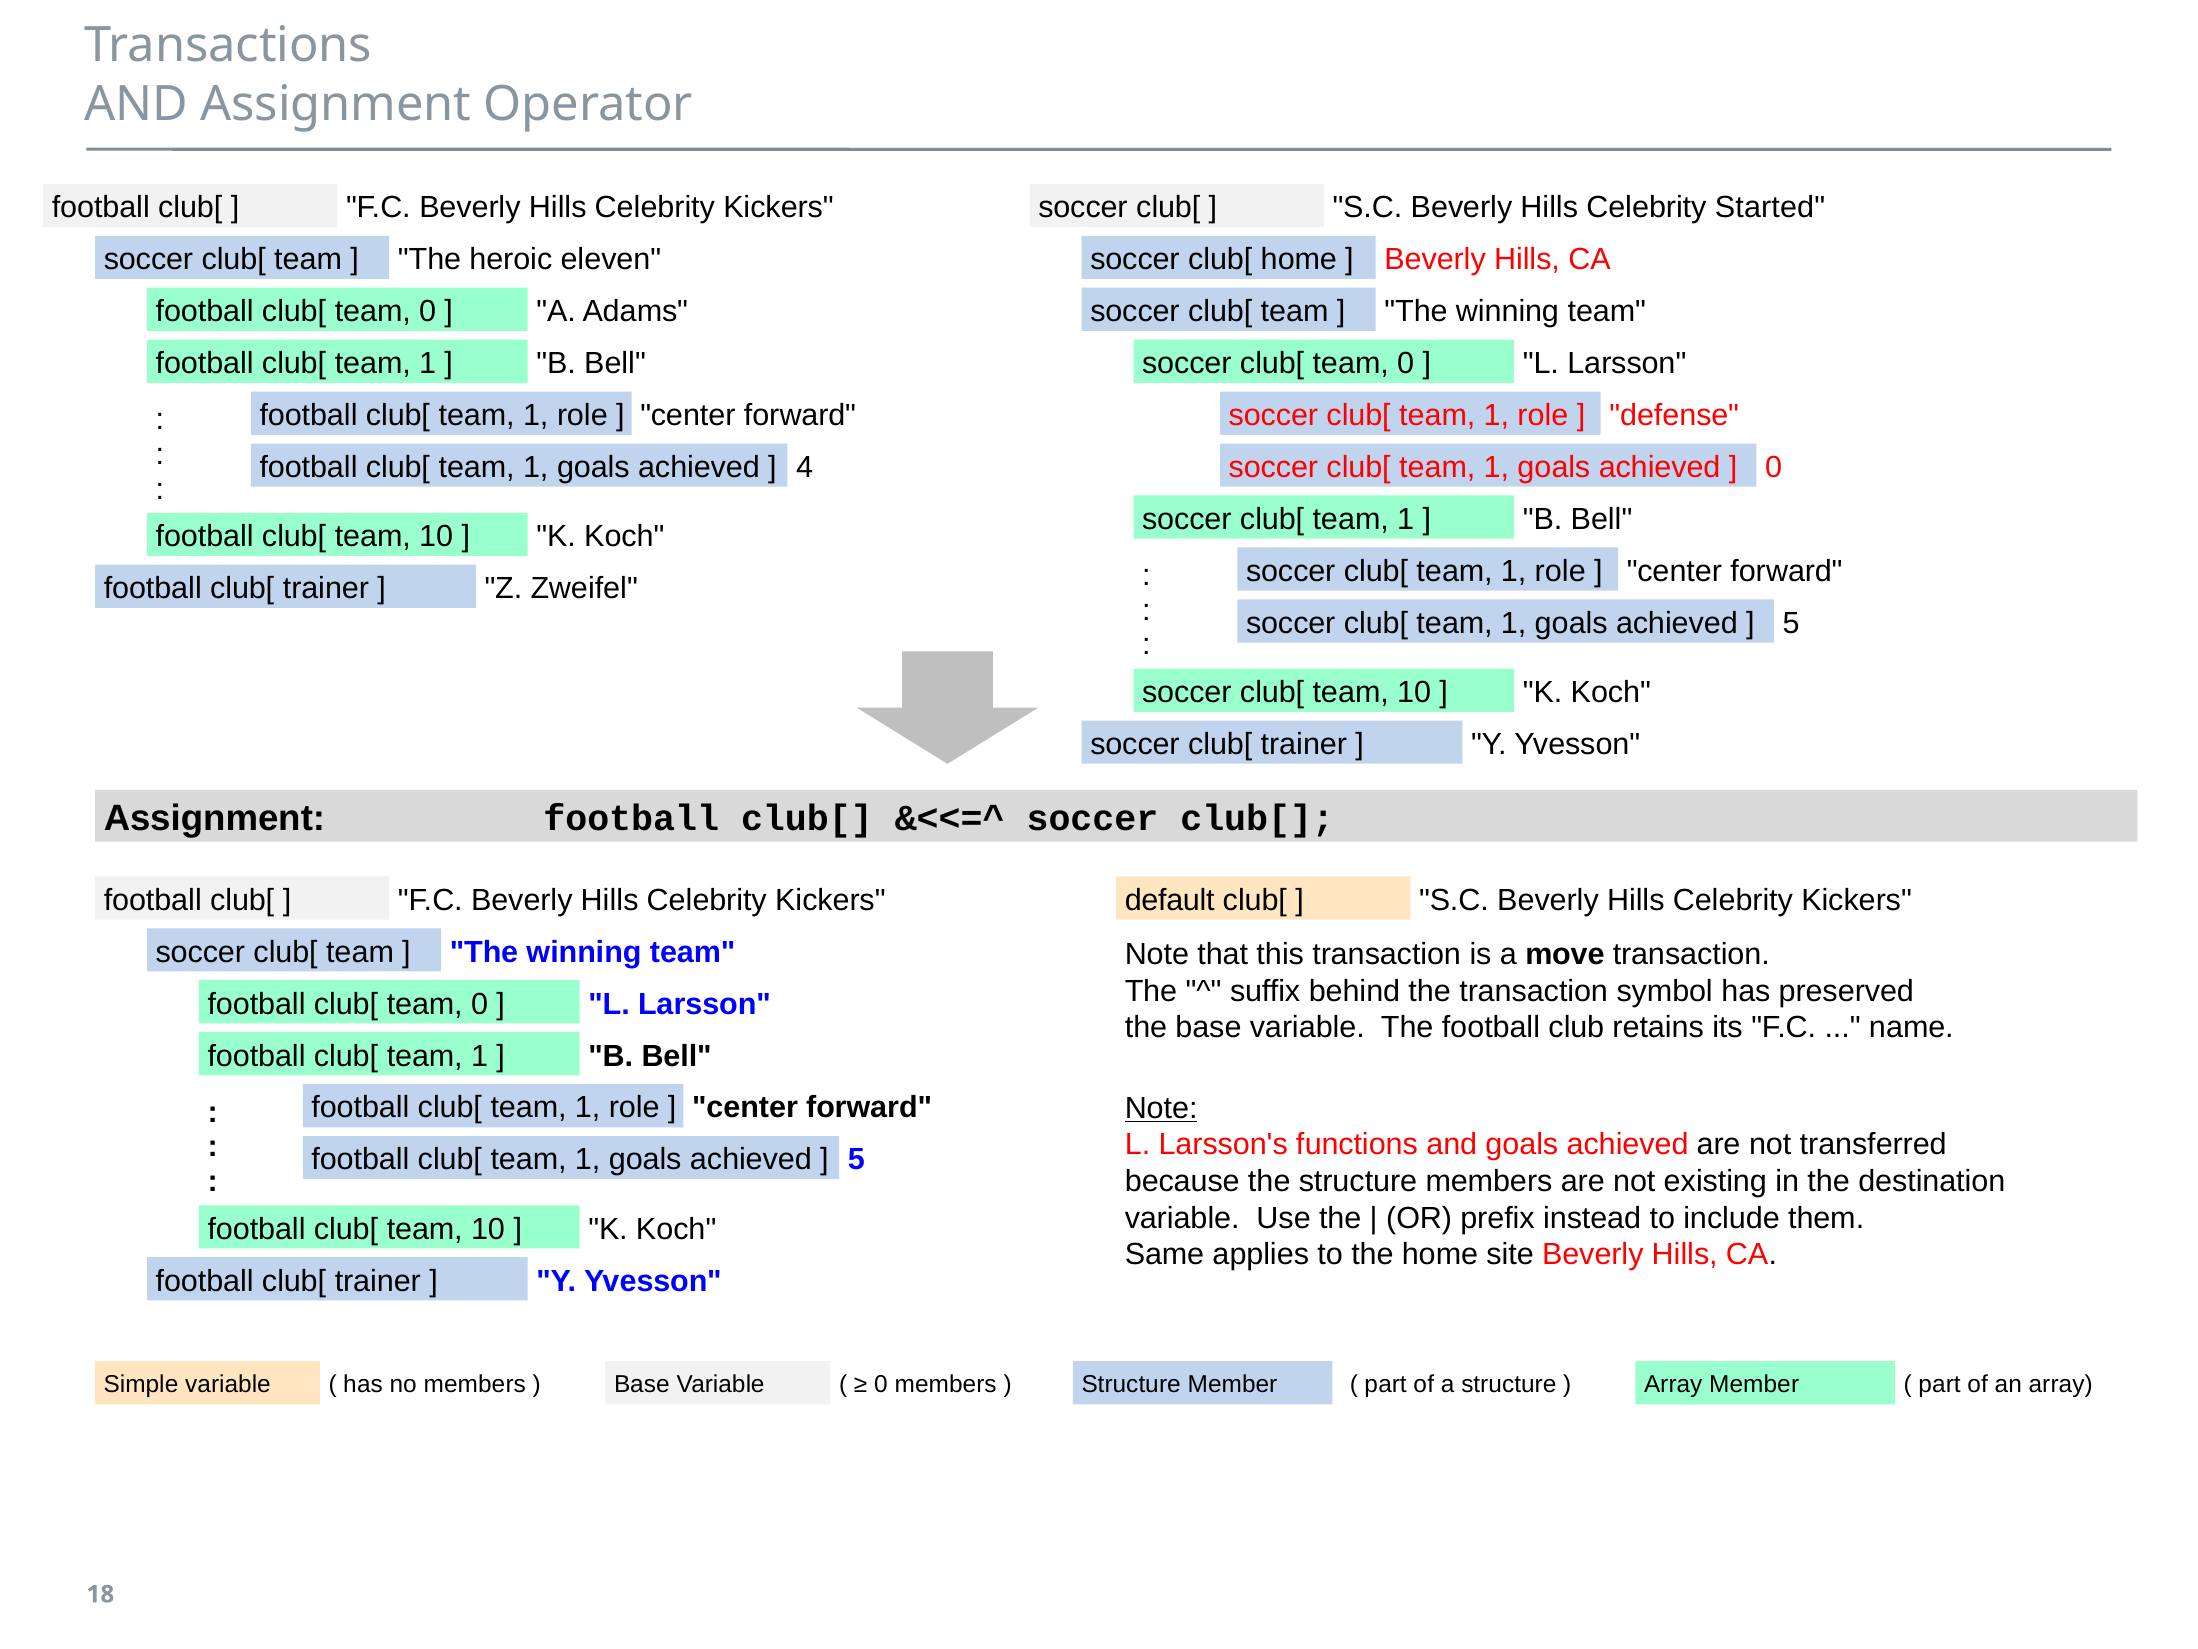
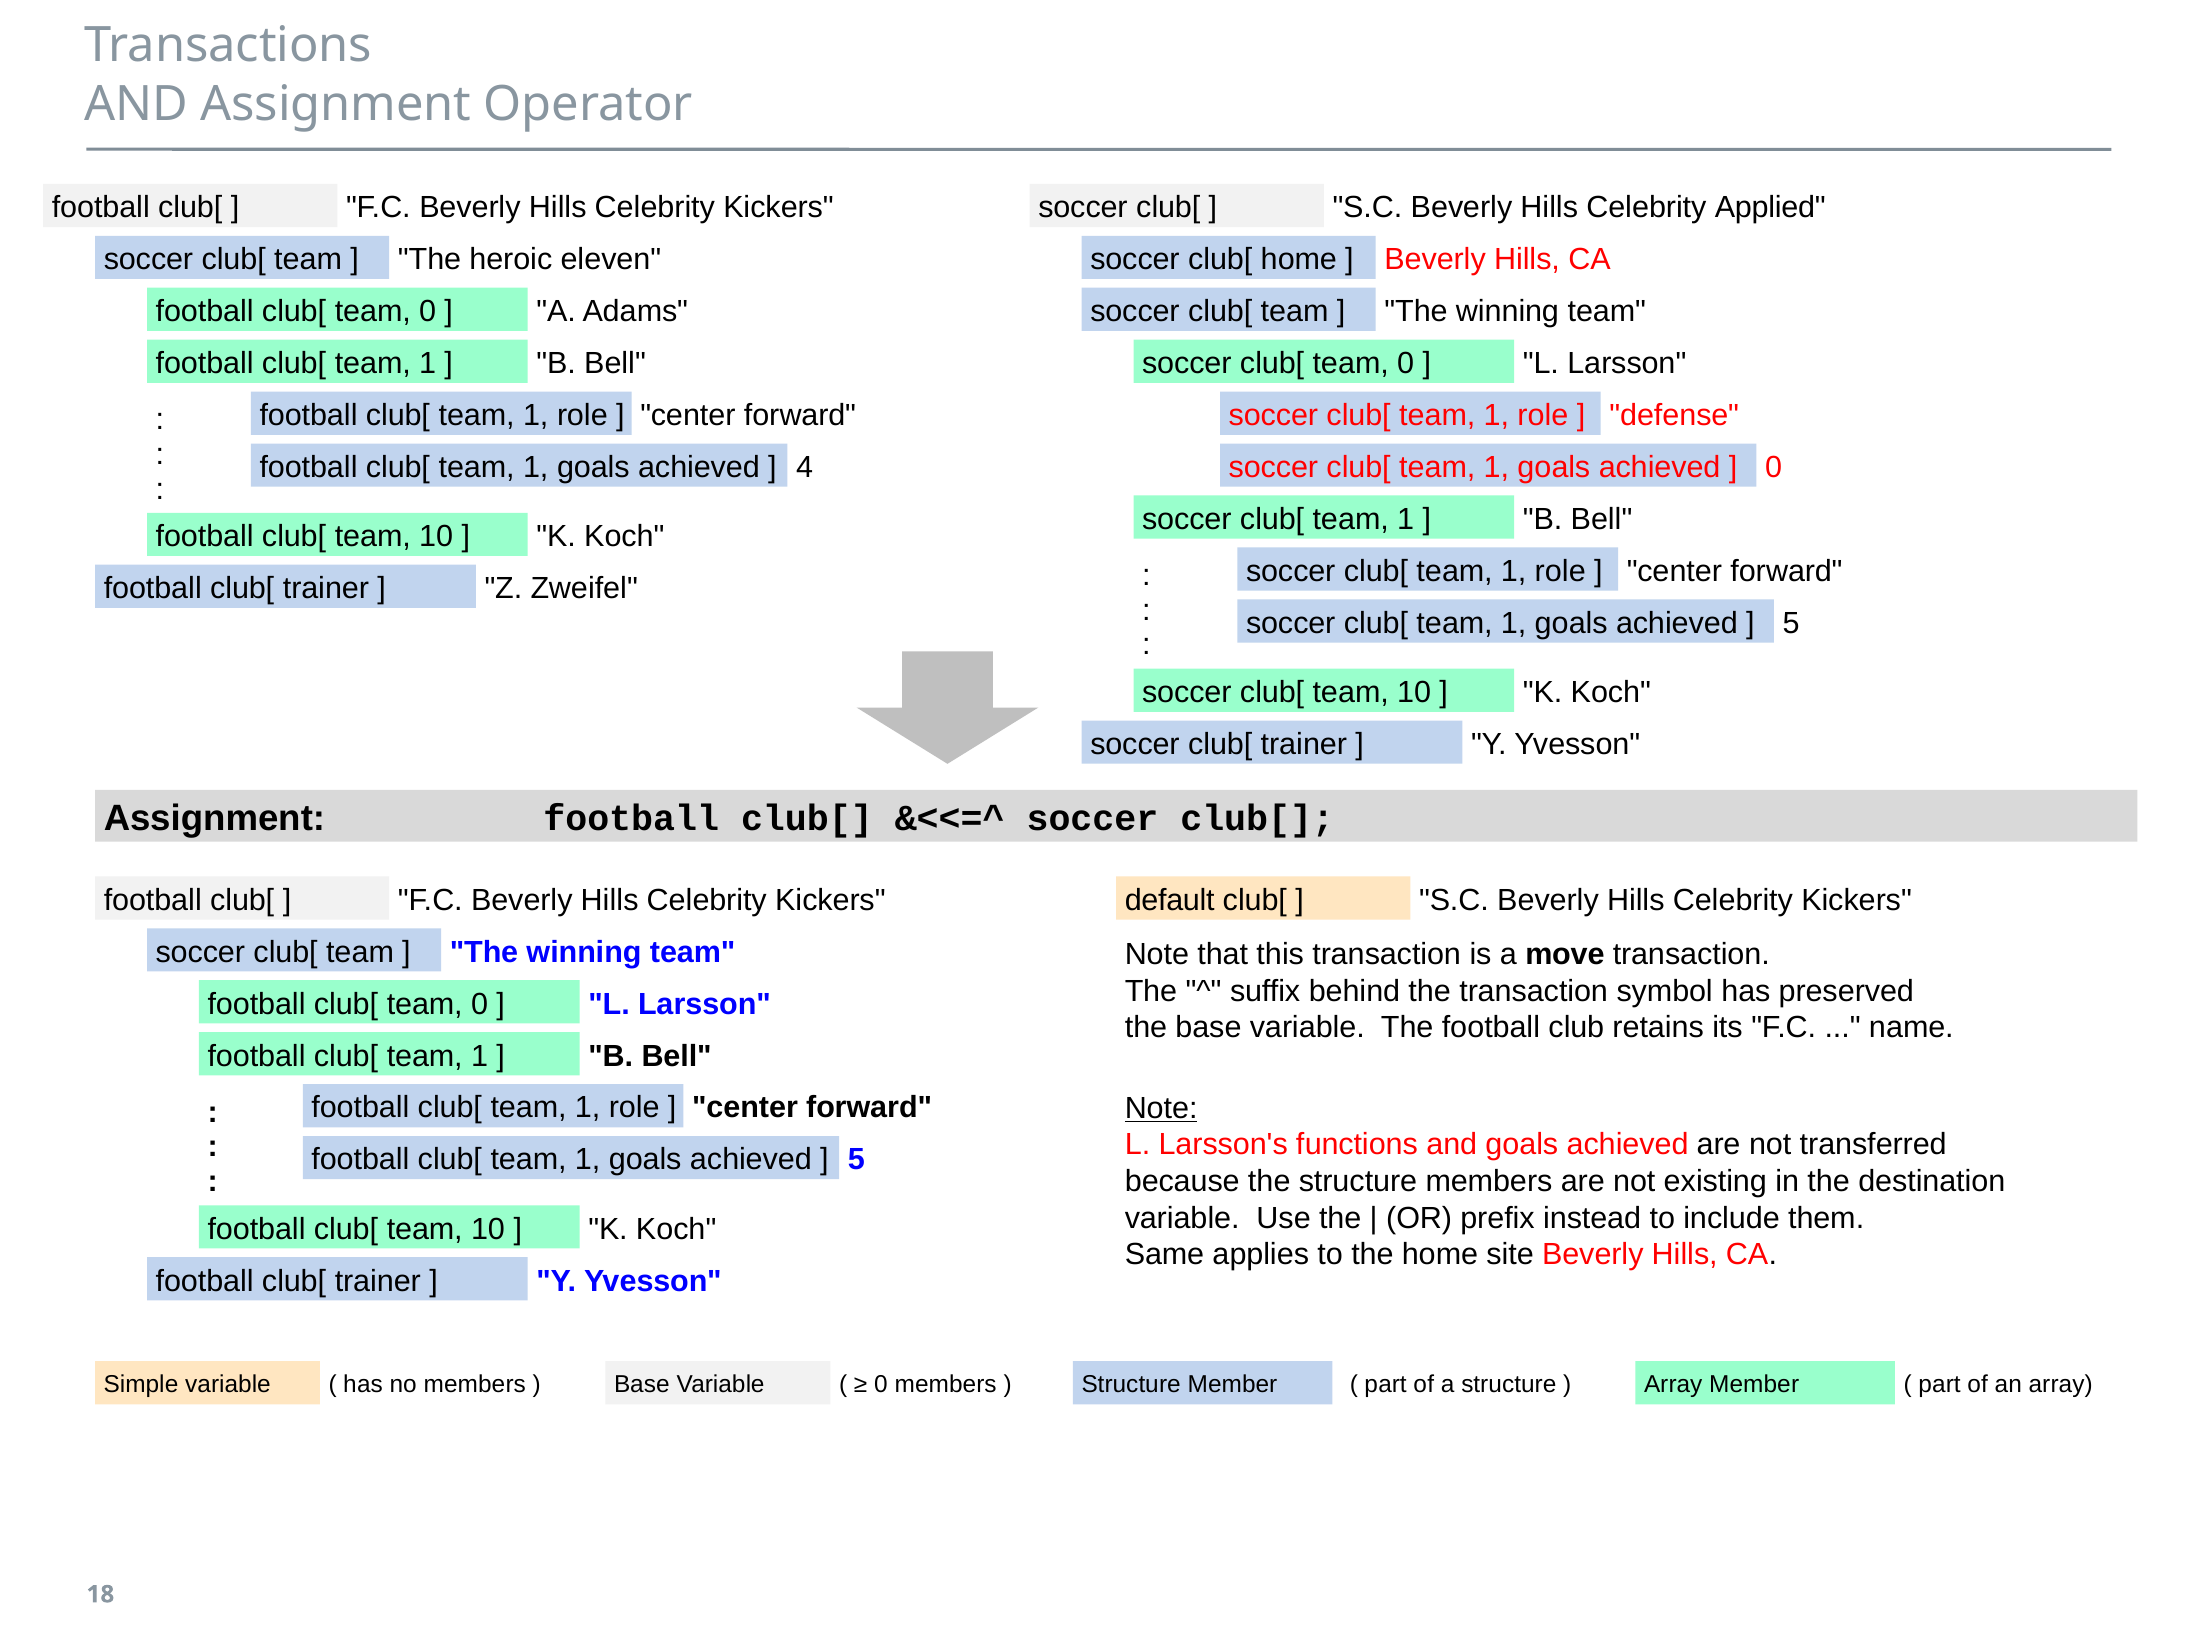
Started: Started -> Applied (1770, 208)
